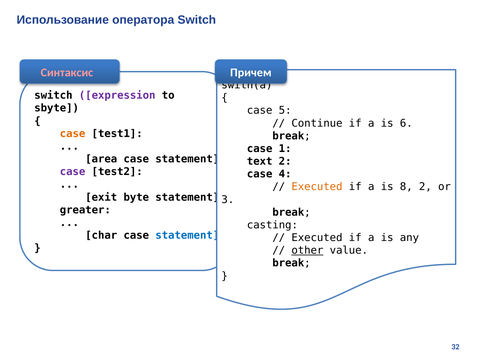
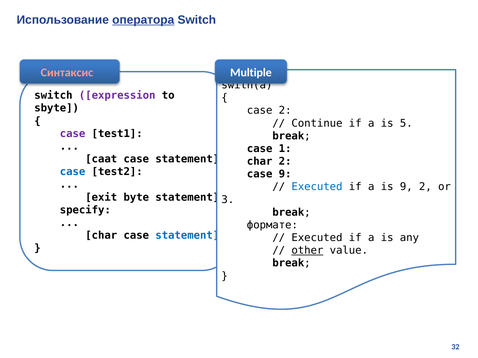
оператора underline: none -> present (143, 20)
Причем: Причем -> Multiple (251, 72)
case 5: 5 -> 2 (285, 111)
6: 6 -> 5 (406, 123)
case colour: orange -> purple (73, 134)
area: area -> caat (101, 159)
text: text -> char (260, 162)
case colour: purple -> blue (73, 172)
case 4: 4 -> 9 (285, 174)
Executed colour: orange -> blue (317, 187)
is 8: 8 -> 9 (406, 187)
greater: greater -> specify (85, 210)
casting: casting -> формате (272, 225)
